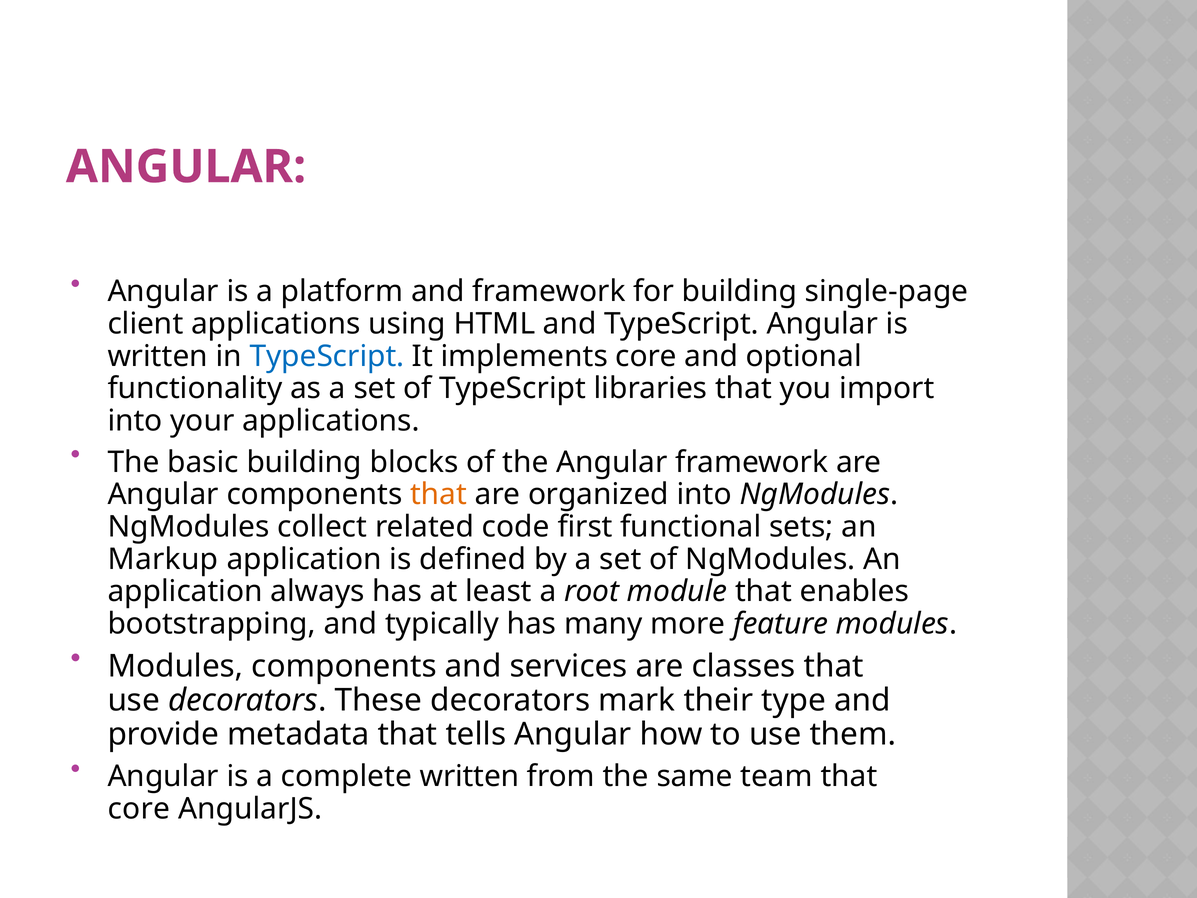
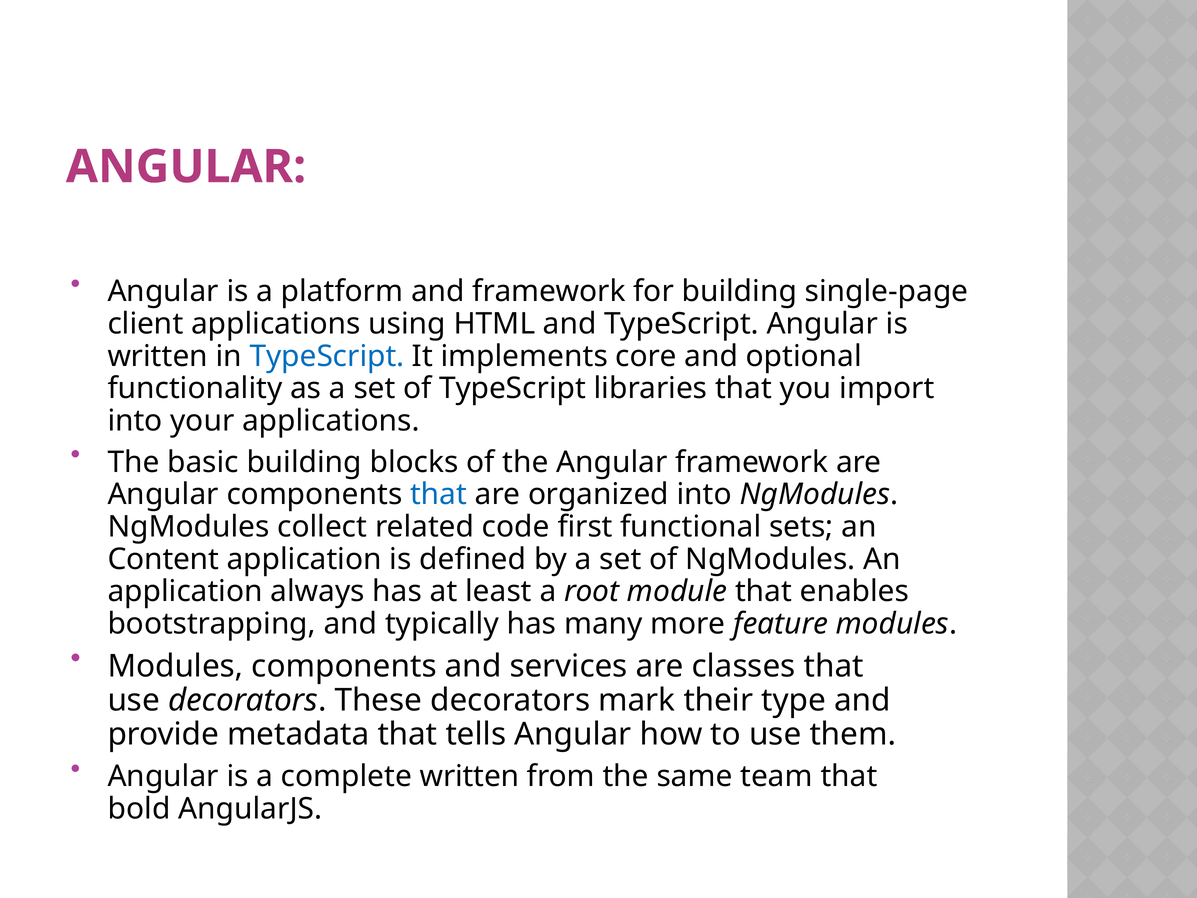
that colour: orange -> blue (439, 494)
Markup: Markup -> Content (163, 559)
core: core -> bold (139, 809)
